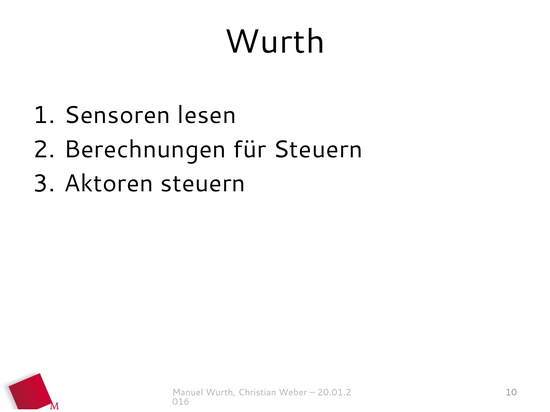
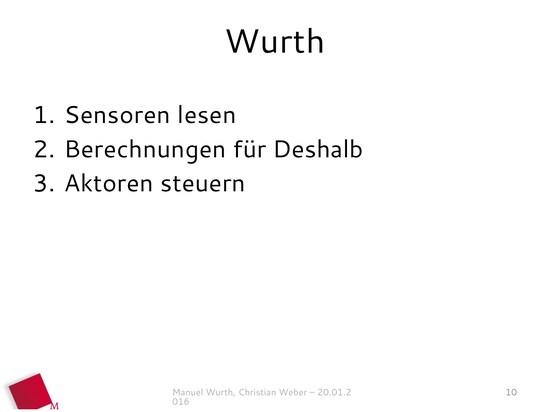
für Steuern: Steuern -> Deshalb (318, 150)
